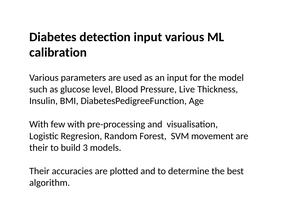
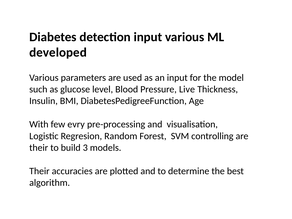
calibration: calibration -> developed (58, 53)
few with: with -> evry (76, 124)
movement: movement -> controlling (212, 136)
